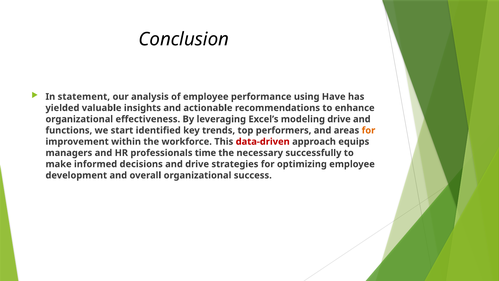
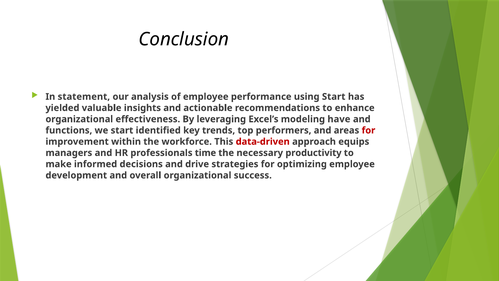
using Have: Have -> Start (334, 97)
modeling drive: drive -> have (339, 119)
for colour: orange -> red (369, 130)
successfully: successfully -> productivity (314, 153)
